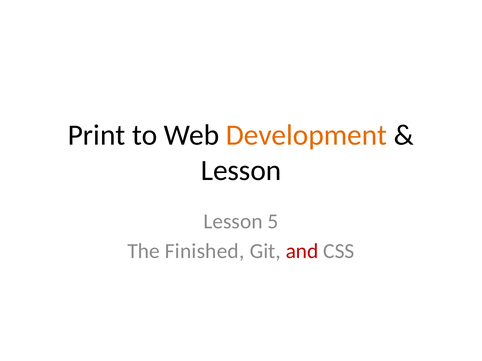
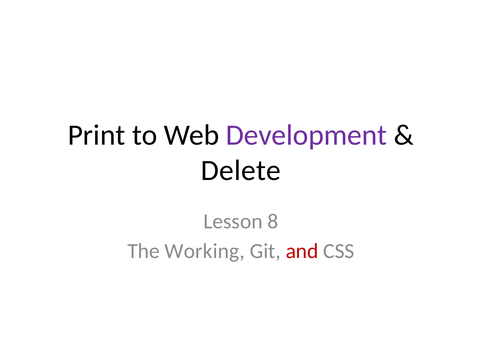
Development colour: orange -> purple (306, 135)
Lesson: Lesson -> Delete (241, 171)
5: 5 -> 8 (273, 222)
Finished: Finished -> Working (205, 252)
